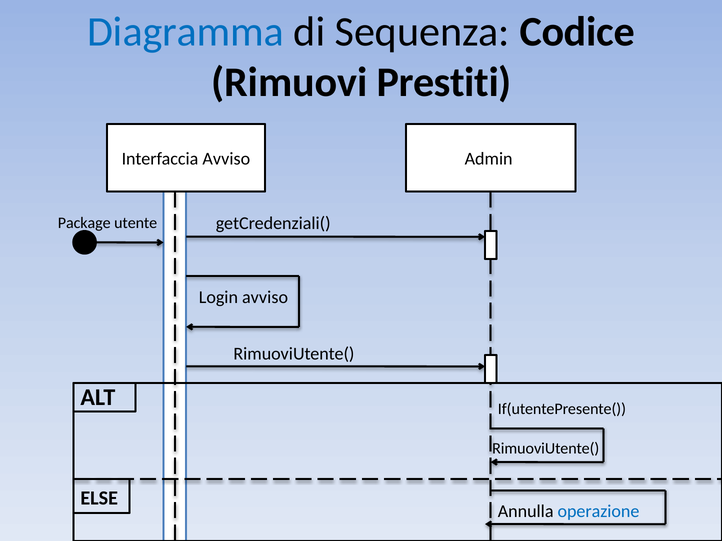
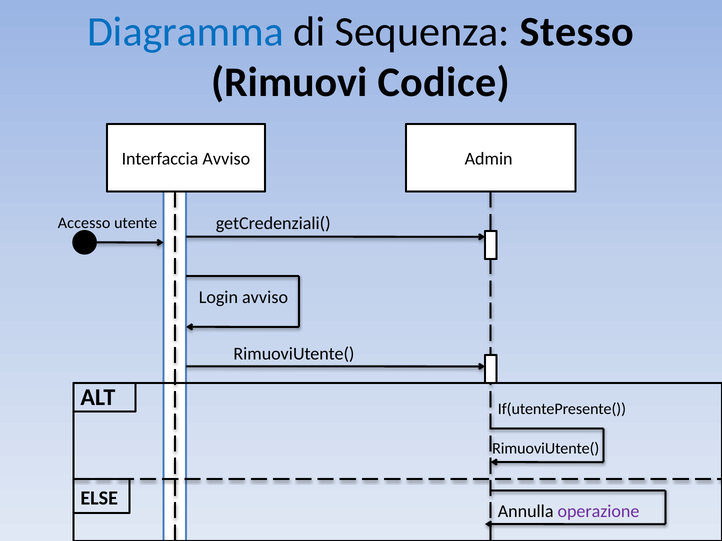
Codice: Codice -> Stesso (577, 32)
Prestiti: Prestiti -> Codice (444, 82)
Package: Package -> Accesso (84, 223)
operazione colour: blue -> purple (598, 512)
